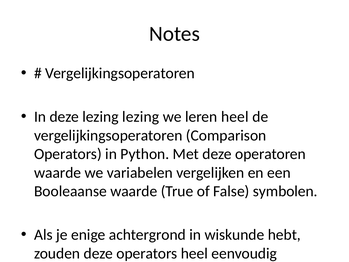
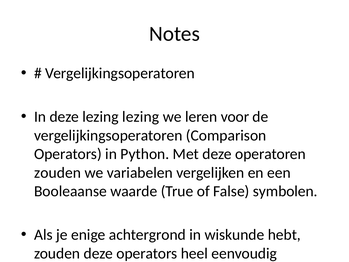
leren heel: heel -> voor (235, 117)
waarde: waarde -> zouden (58, 173)
